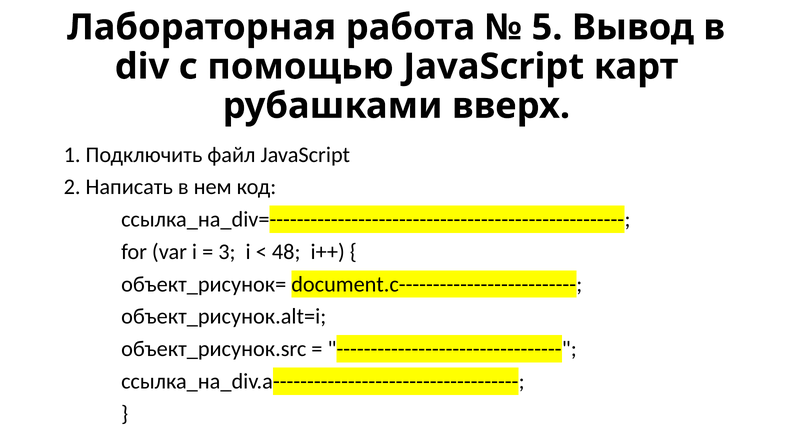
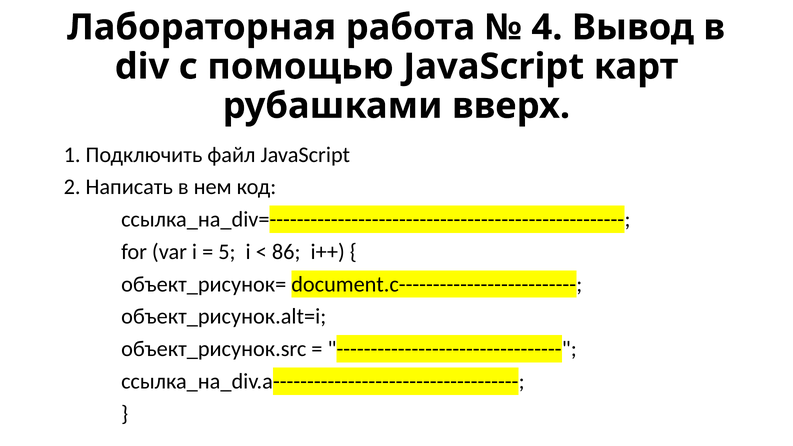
5: 5 -> 4 (547, 27)
3: 3 -> 5 (227, 252)
48: 48 -> 86 (286, 252)
